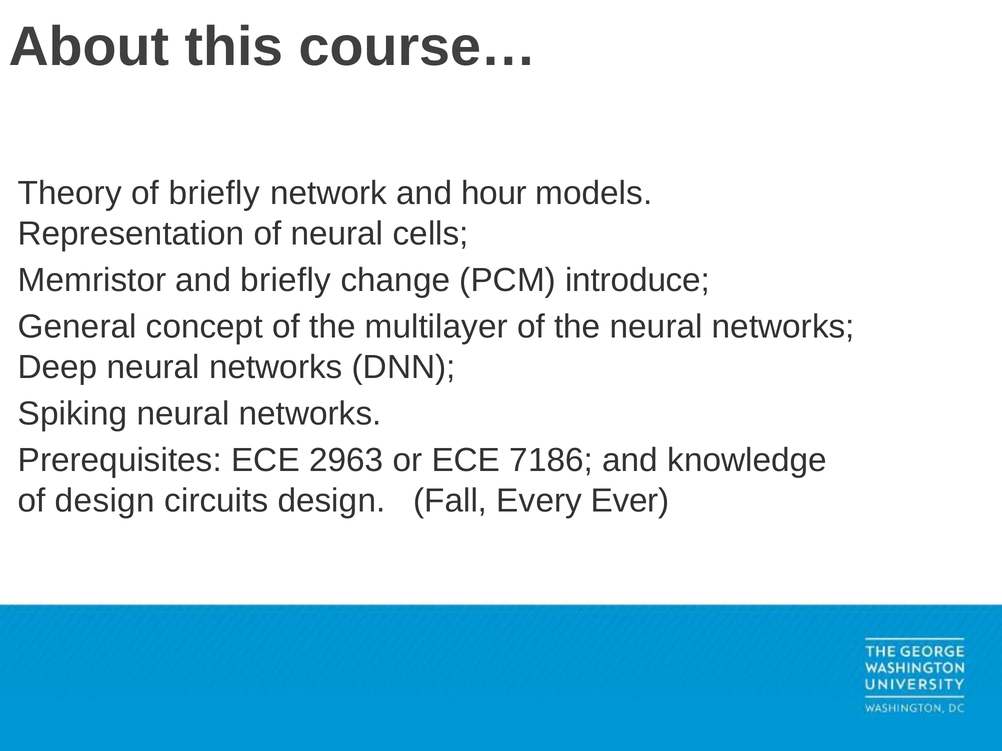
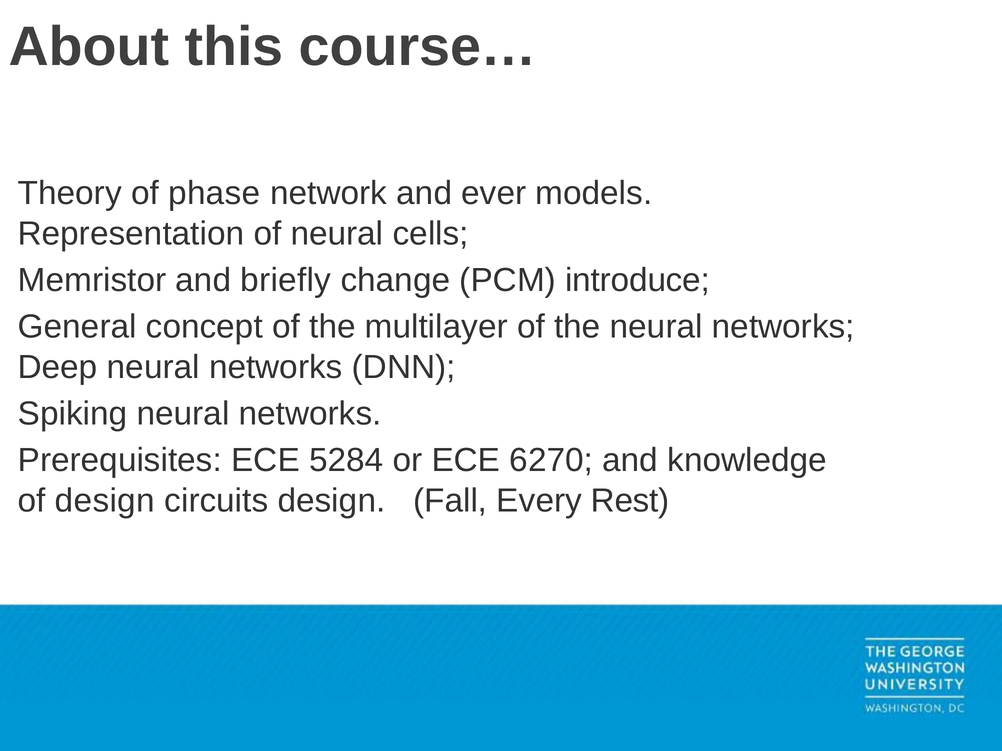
of briefly: briefly -> phase (214, 194)
hour: hour -> ever (494, 194)
2963: 2963 -> 5284 (346, 461)
7186: 7186 -> 6270 (551, 461)
Ever: Ever -> Rest (630, 501)
